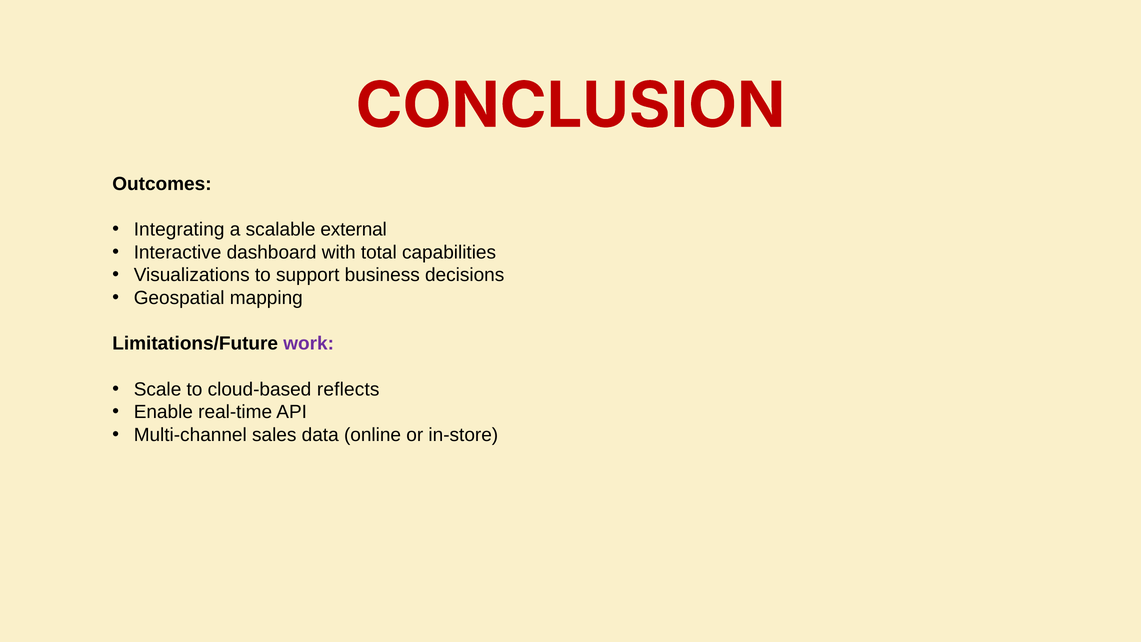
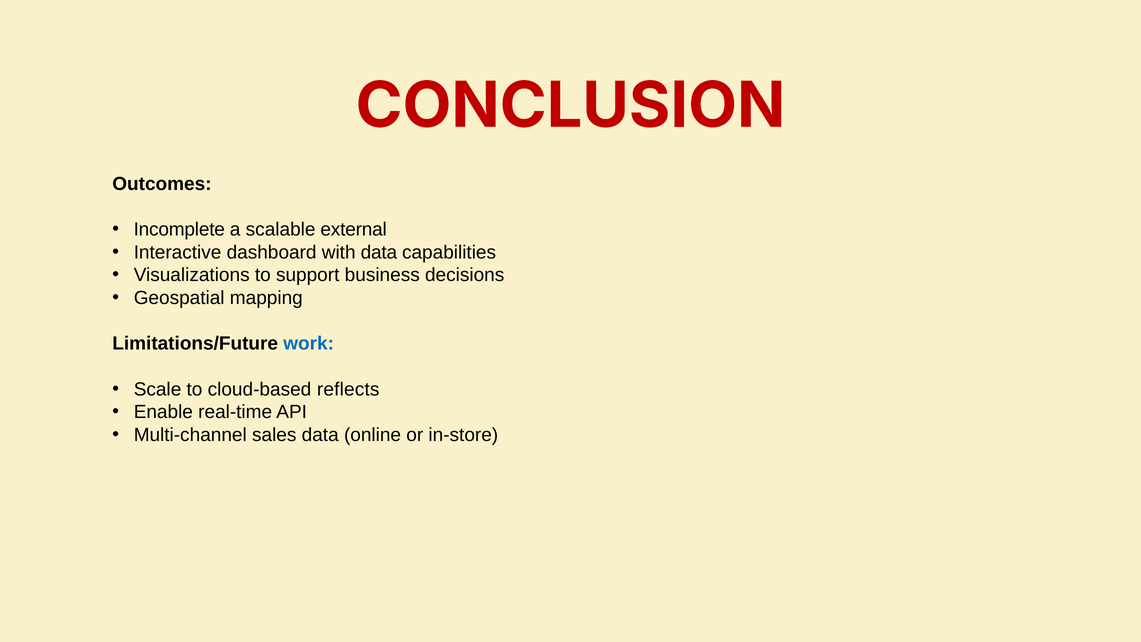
Integrating: Integrating -> Incomplete (179, 229)
with total: total -> data (379, 252)
work colour: purple -> blue (309, 344)
